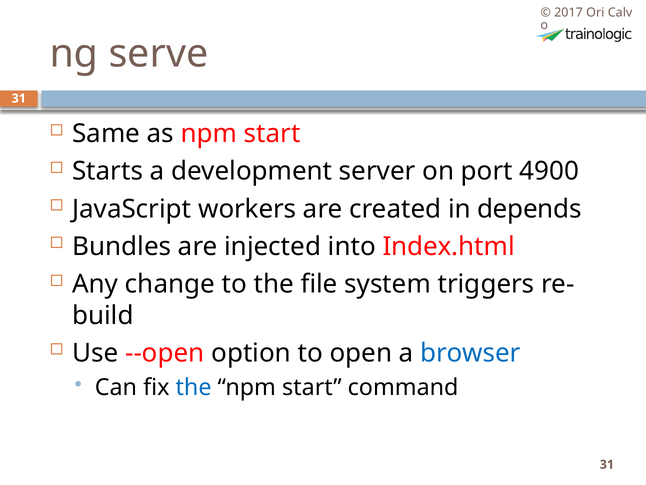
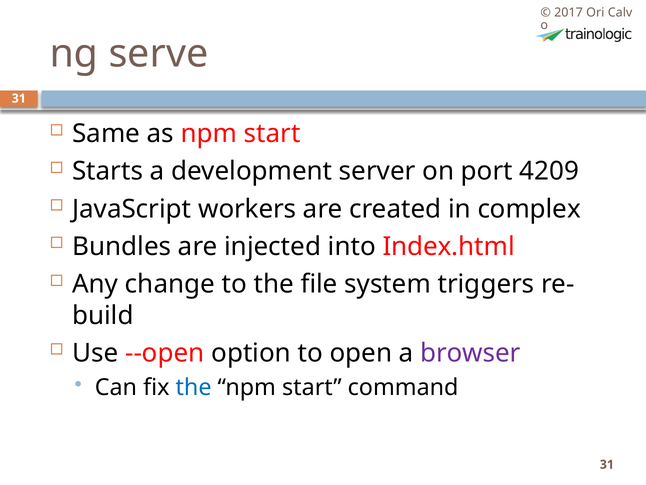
4900: 4900 -> 4209 (549, 171)
depends: depends -> complex (529, 209)
browser colour: blue -> purple (470, 353)
